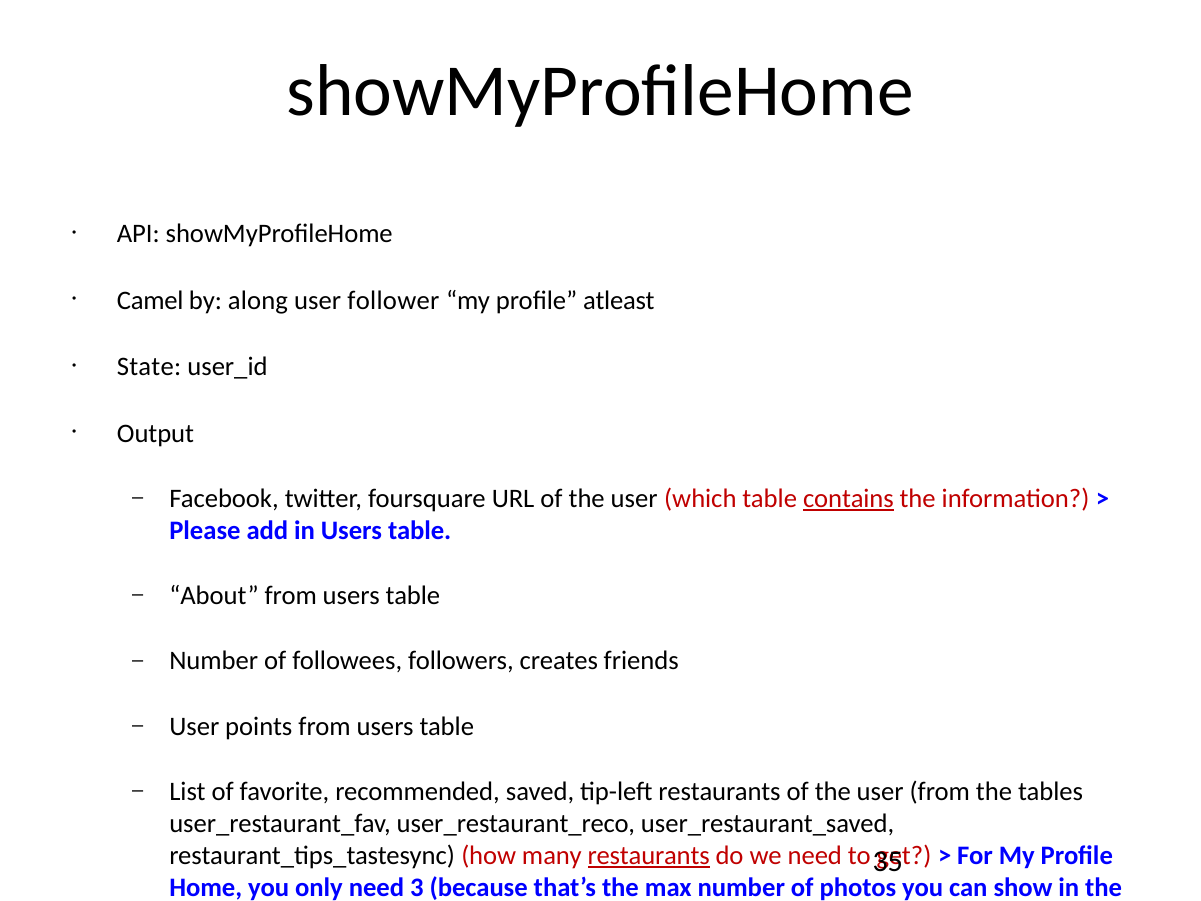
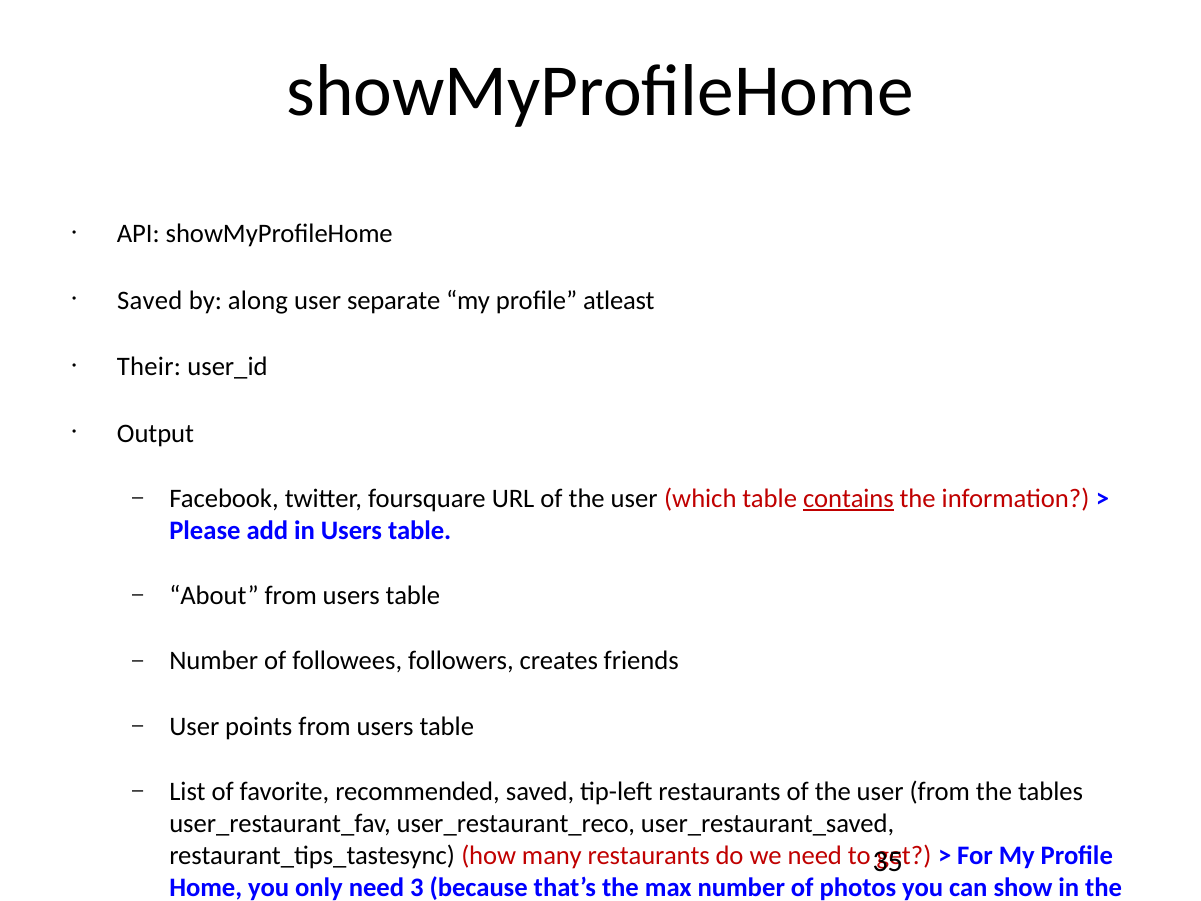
Camel: Camel -> Saved (150, 300)
follower: follower -> separate (394, 300)
State: State -> Their (149, 367)
restaurants underline: present -> none (649, 855)
